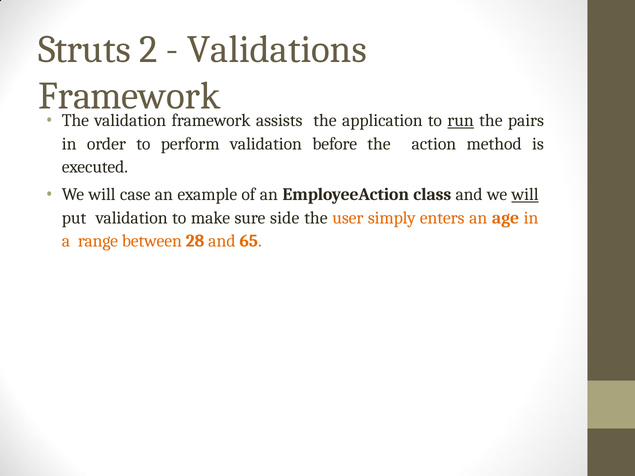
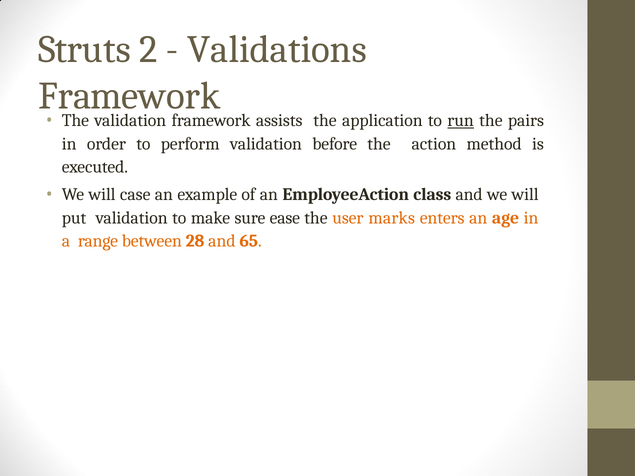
will underline: present -> none (525, 195)
side: side -> ease (285, 218)
simply: simply -> marks (392, 218)
